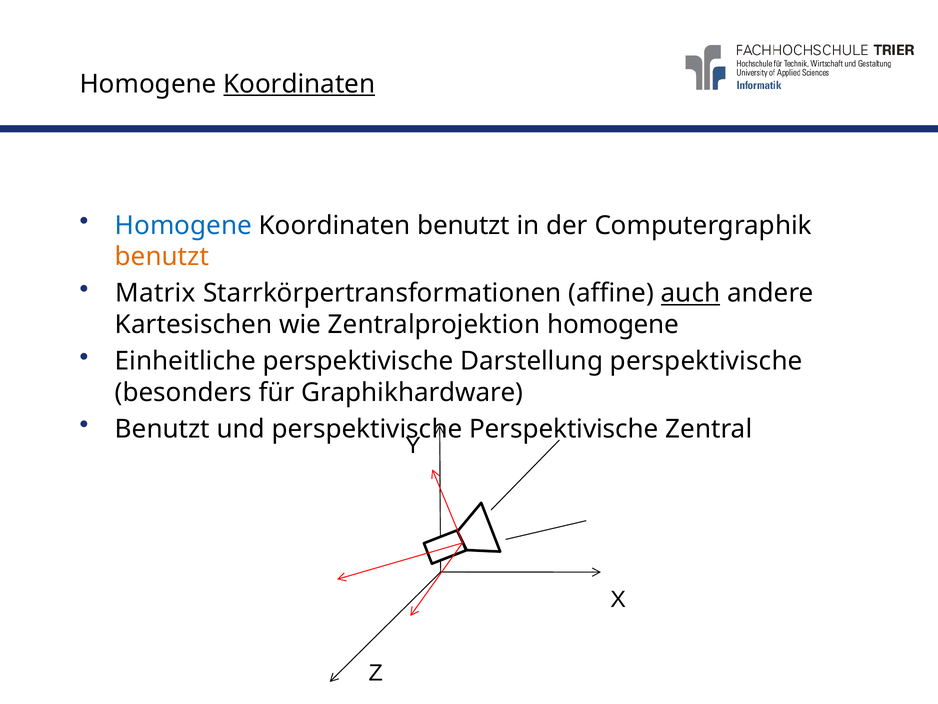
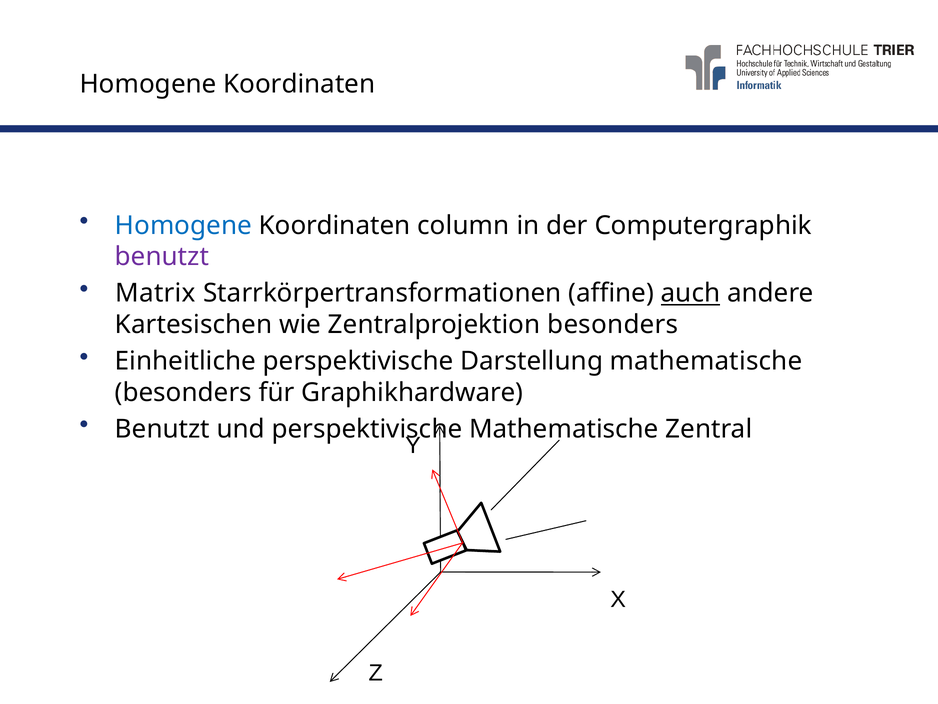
Koordinaten underline: present -> none (299, 84)
Koordinaten benutzt: benutzt -> column (463, 225)
benutzt colour: orange -> purple (162, 257)
Zentralprojektion homogene: homogene -> besonders (613, 324)
Darstellung perspektivische: perspektivische -> mathematische (706, 361)
Perspektivische: Perspektivische -> Mathematische (564, 429)
